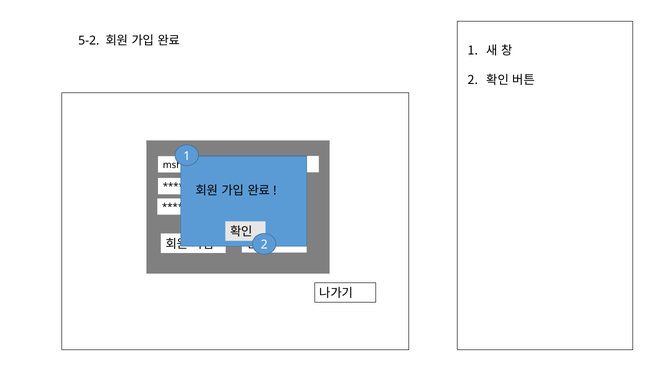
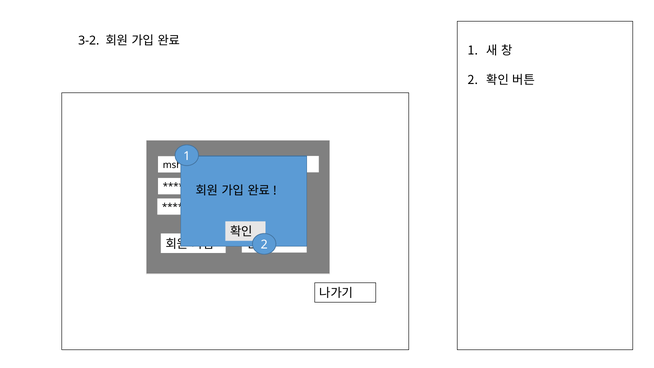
5-2: 5-2 -> 3-2 (89, 41)
